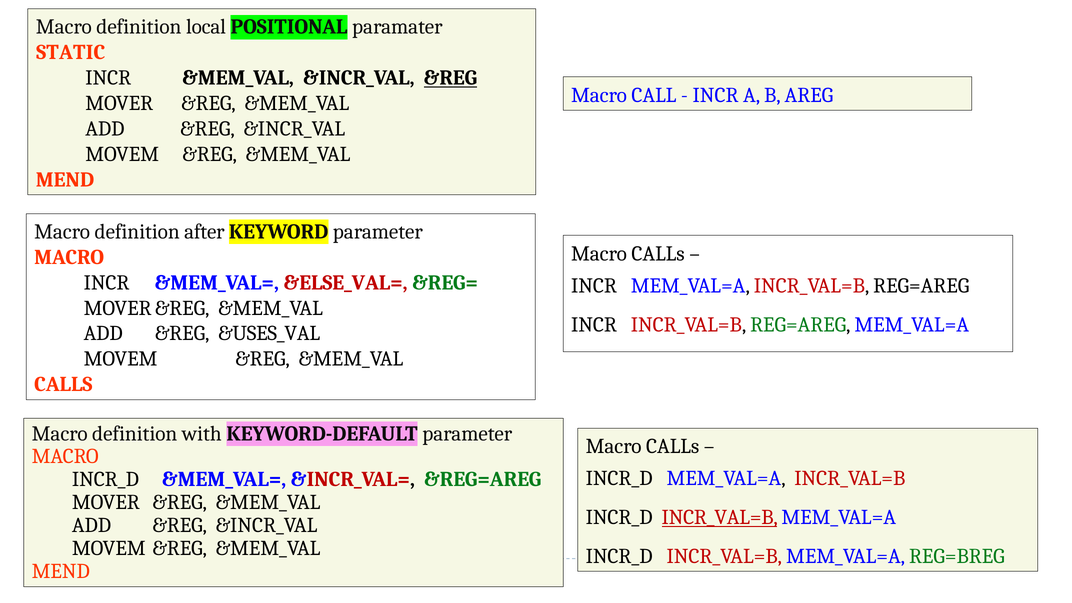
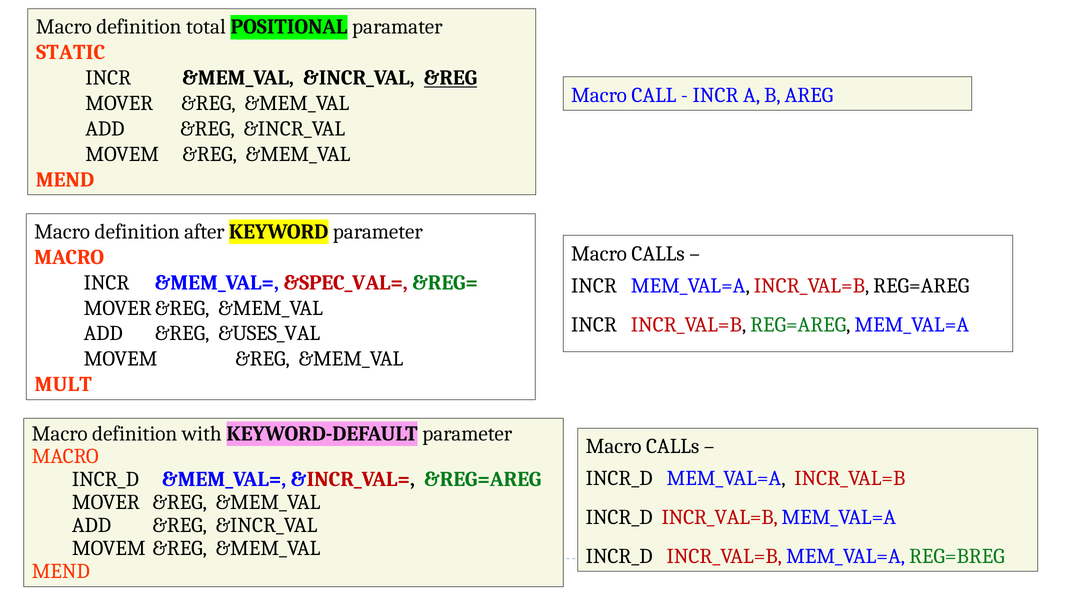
local: local -> total (206, 27)
&ELSE_VAL=: &ELSE_VAL= -> &SPEC_VAL= (346, 283)
CALLS: CALLS -> MULT (63, 384)
INCR_VAL=B underline: present -> none (720, 517)
